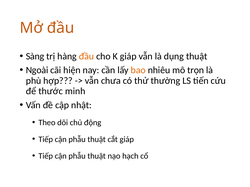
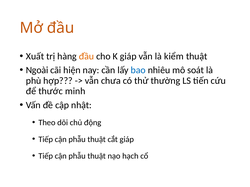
Sàng: Sàng -> Xuất (35, 56)
dụng: dụng -> kiểm (174, 56)
bao colour: orange -> blue (138, 70)
trọn: trọn -> soát (196, 70)
